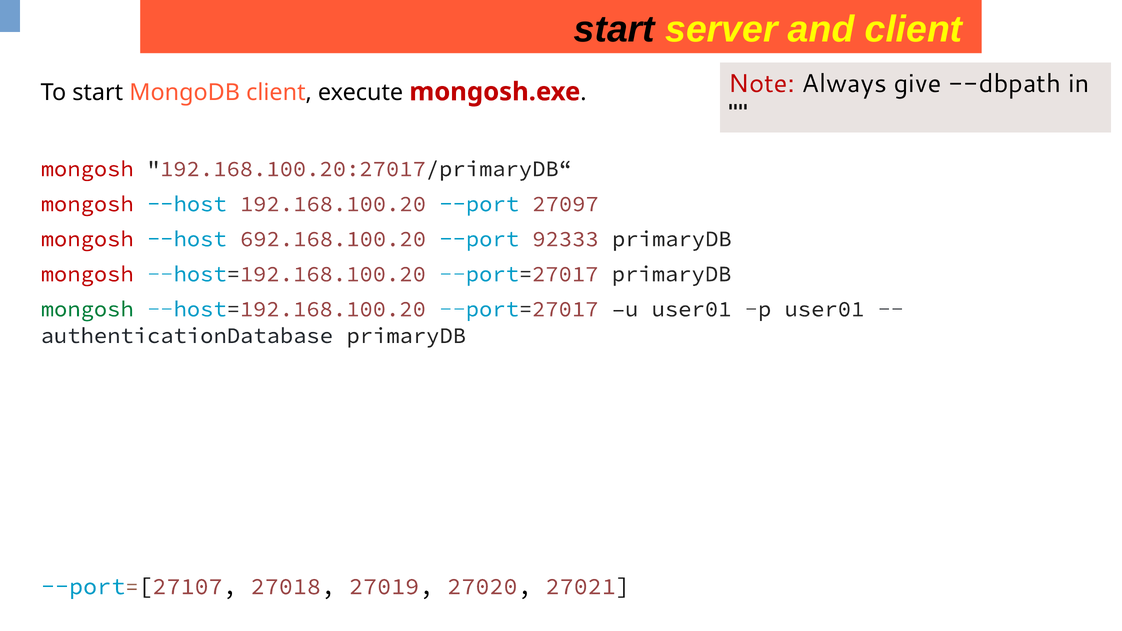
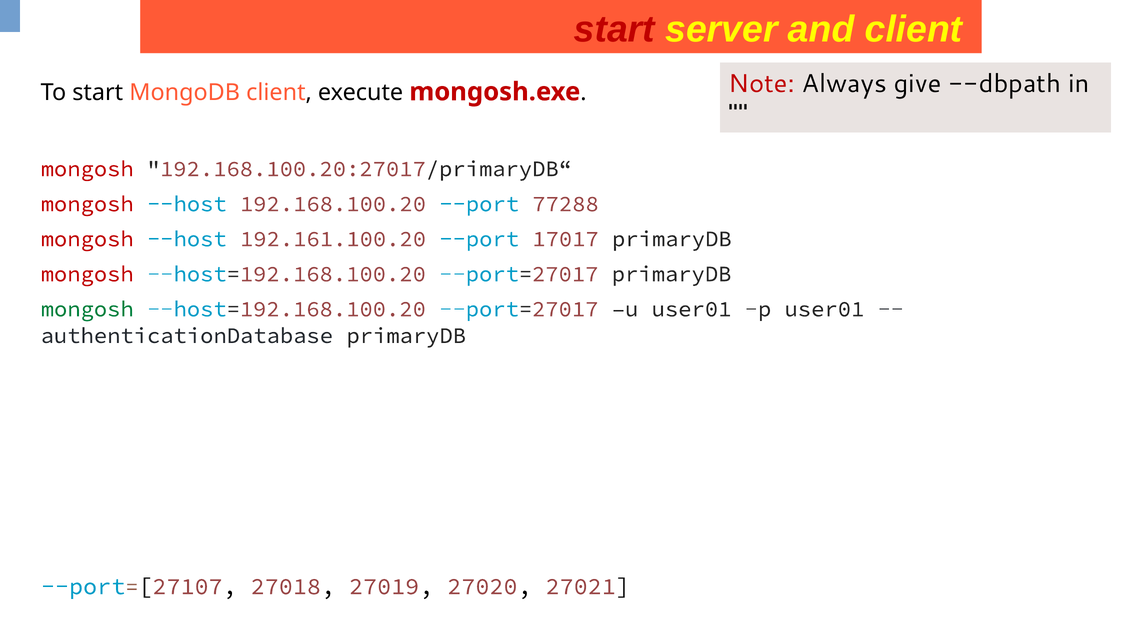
start colour: black -> red (614, 29)
27097: 27097 -> 77288 (566, 204)
692.168.100.20: 692.168.100.20 -> 192.161.100.20 (333, 239)
92333: 92333 -> 17017 (566, 239)
